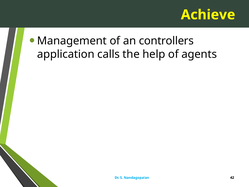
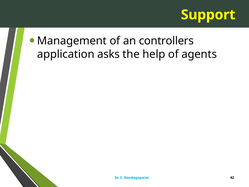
Achieve: Achieve -> Support (208, 15)
calls: calls -> asks (109, 54)
